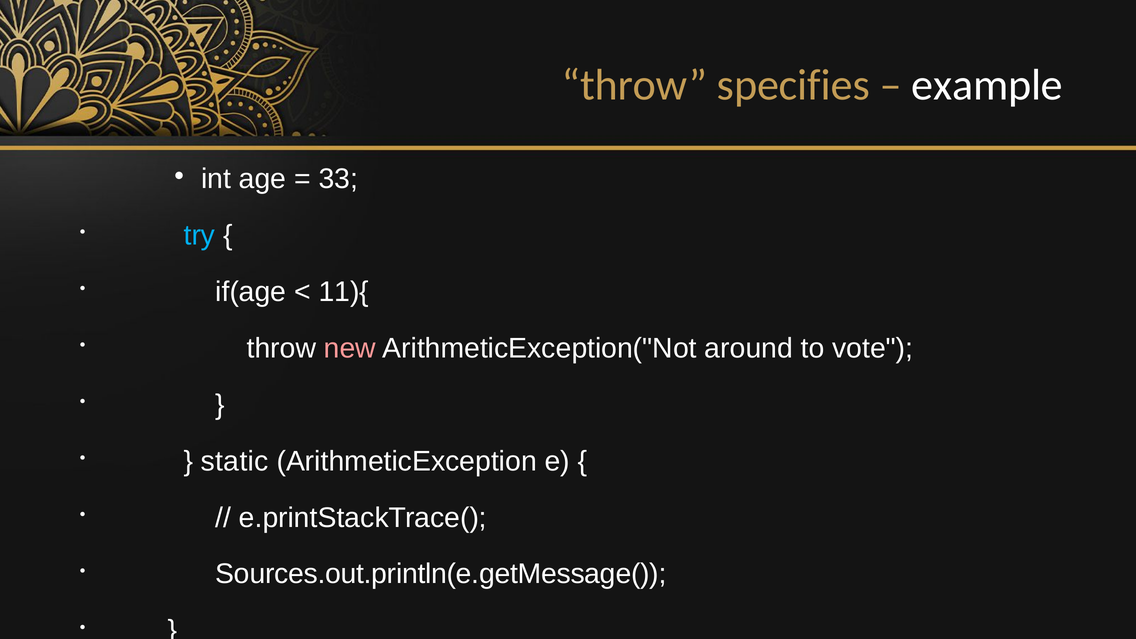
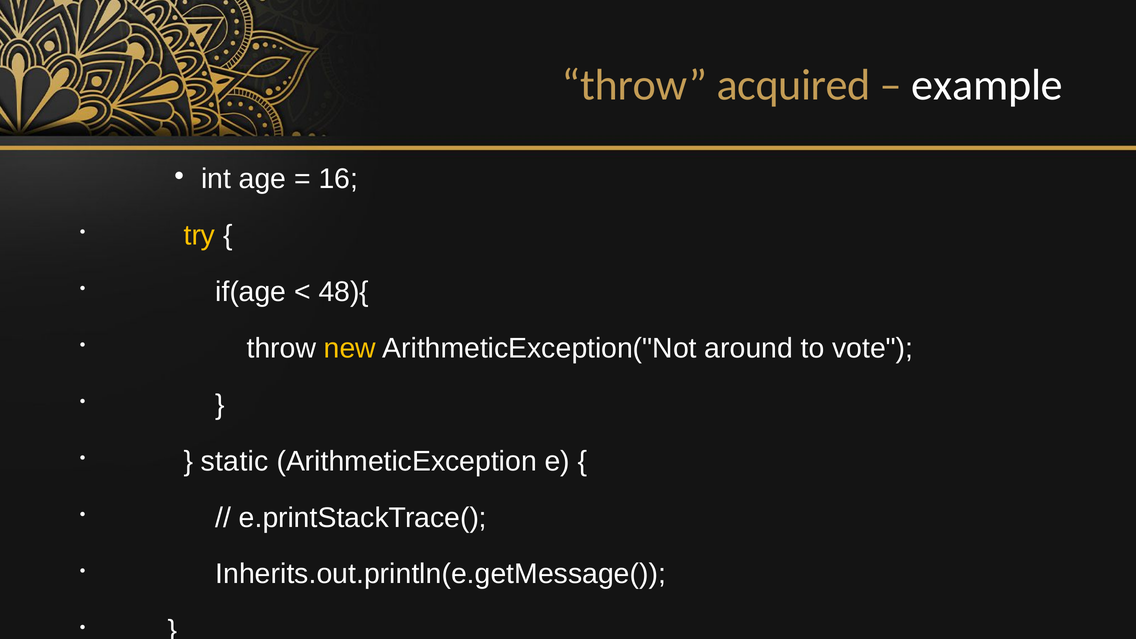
specifies: specifies -> acquired (794, 85)
33: 33 -> 16 (338, 179)
try colour: light blue -> yellow (199, 235)
11){: 11){ -> 48){ (344, 292)
new colour: pink -> yellow (350, 348)
Sources.out.println(e.getMessage(: Sources.out.println(e.getMessage( -> Inherits.out.println(e.getMessage( (441, 574)
